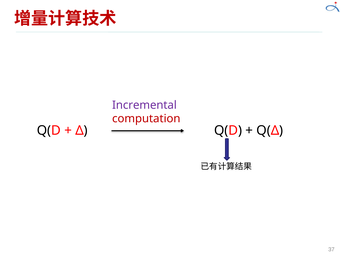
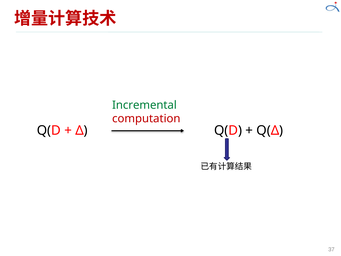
Incremental colour: purple -> green (144, 105)
